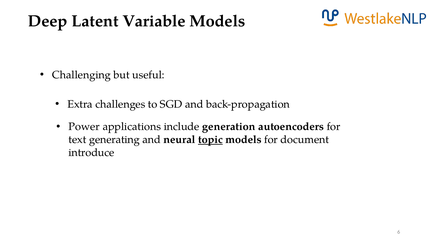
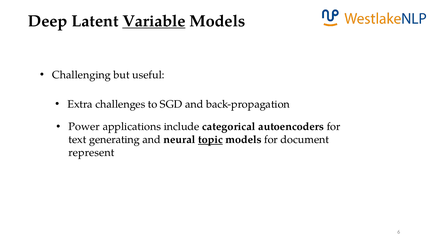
Variable underline: none -> present (154, 21)
generation: generation -> categorical (229, 127)
introduce: introduce -> represent (91, 153)
